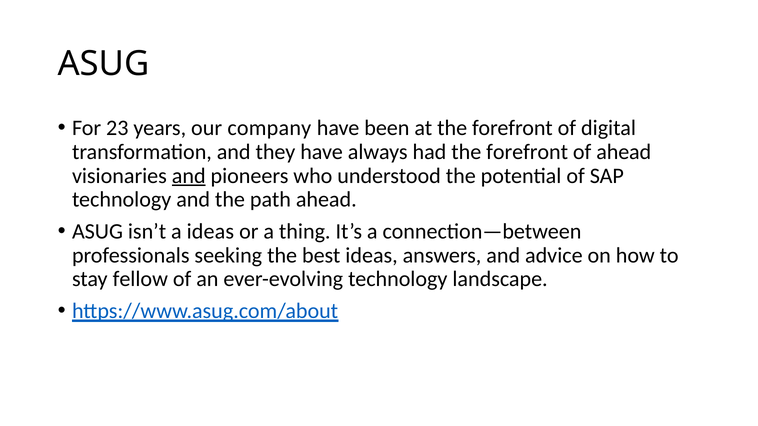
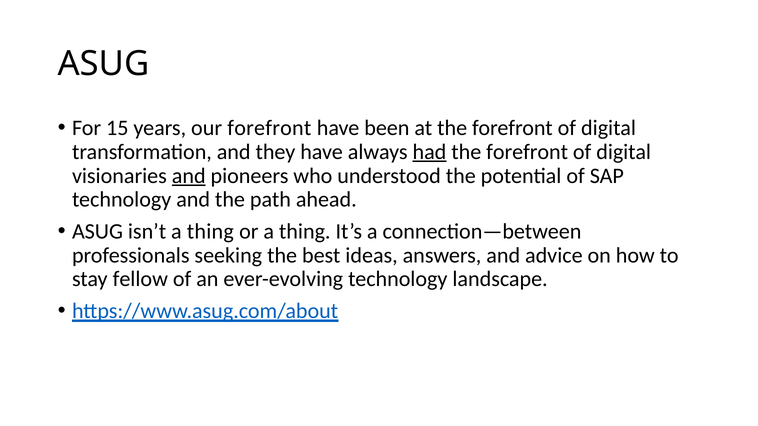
23: 23 -> 15 (117, 128)
our company: company -> forefront (269, 128)
had underline: none -> present (429, 152)
ahead: ahead -> digital (624, 152)
isn’t a ideas: ideas -> thing (210, 232)
